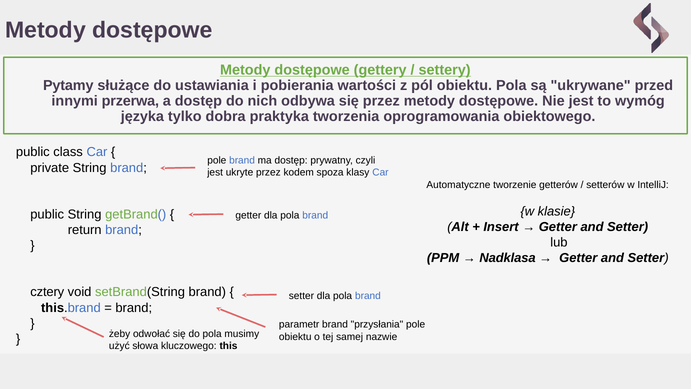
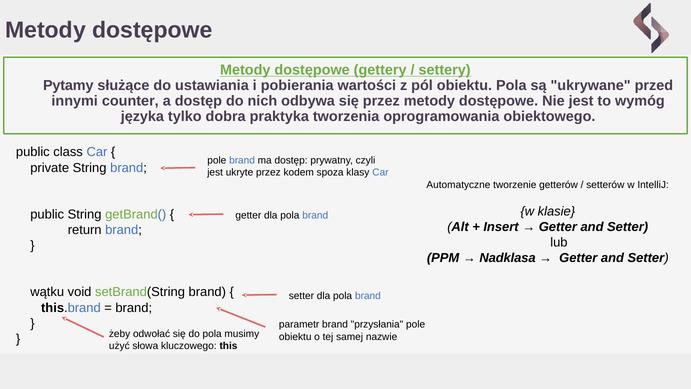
przerwa: przerwa -> counter (130, 101)
cztery: cztery -> wątku (47, 292)
